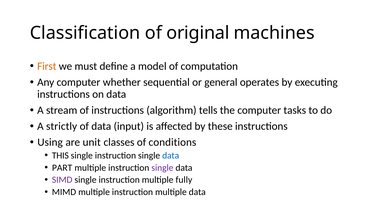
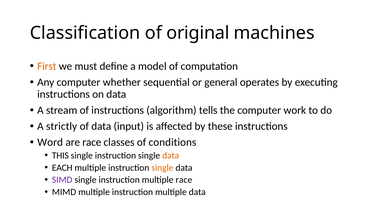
tasks: tasks -> work (295, 110)
Using: Using -> Word (50, 142)
are unit: unit -> race (92, 142)
data colour: blue -> orange (171, 155)
PART: PART -> EACH (62, 167)
single colour: purple -> orange (162, 167)
multiple fully: fully -> race (184, 179)
